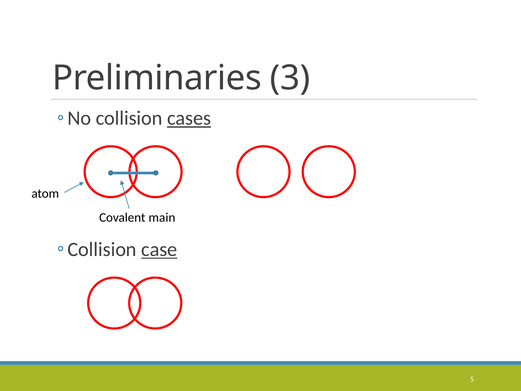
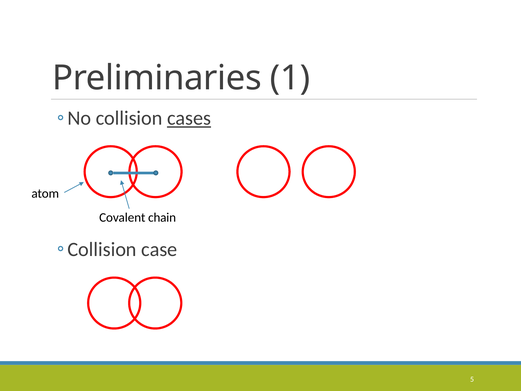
3: 3 -> 1 (290, 78)
main: main -> chain (162, 218)
case underline: present -> none (159, 249)
